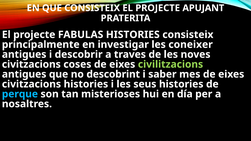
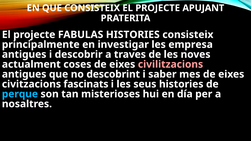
coneixer: coneixer -> empresa (191, 45)
civitzacions: civitzacions -> actualment (31, 64)
civilitzacions colour: light green -> pink (171, 64)
civitzacions histories: histories -> fascinats (86, 84)
